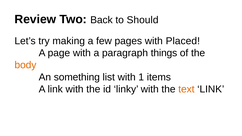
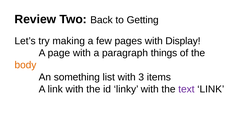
Should: Should -> Getting (143, 20)
Placed: Placed -> Display (183, 41)
1: 1 -> 3 (141, 77)
text colour: orange -> purple (186, 89)
